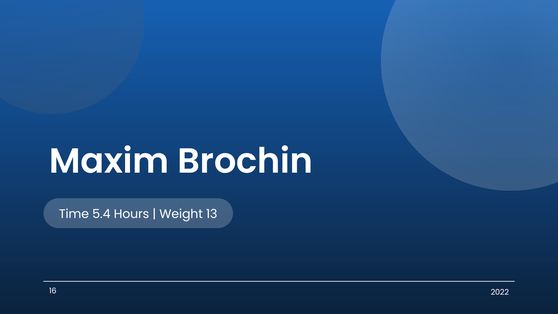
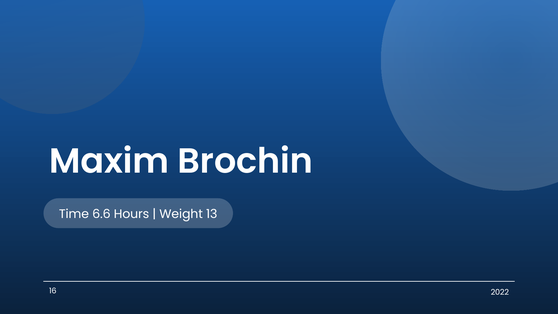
5.4: 5.4 -> 6.6 (101, 214)
